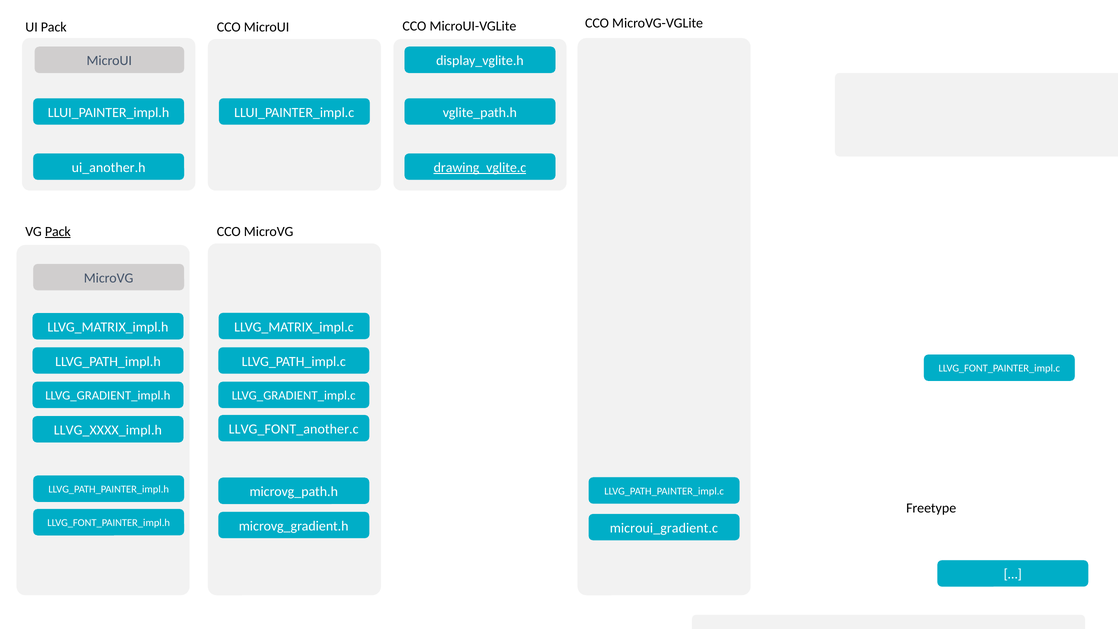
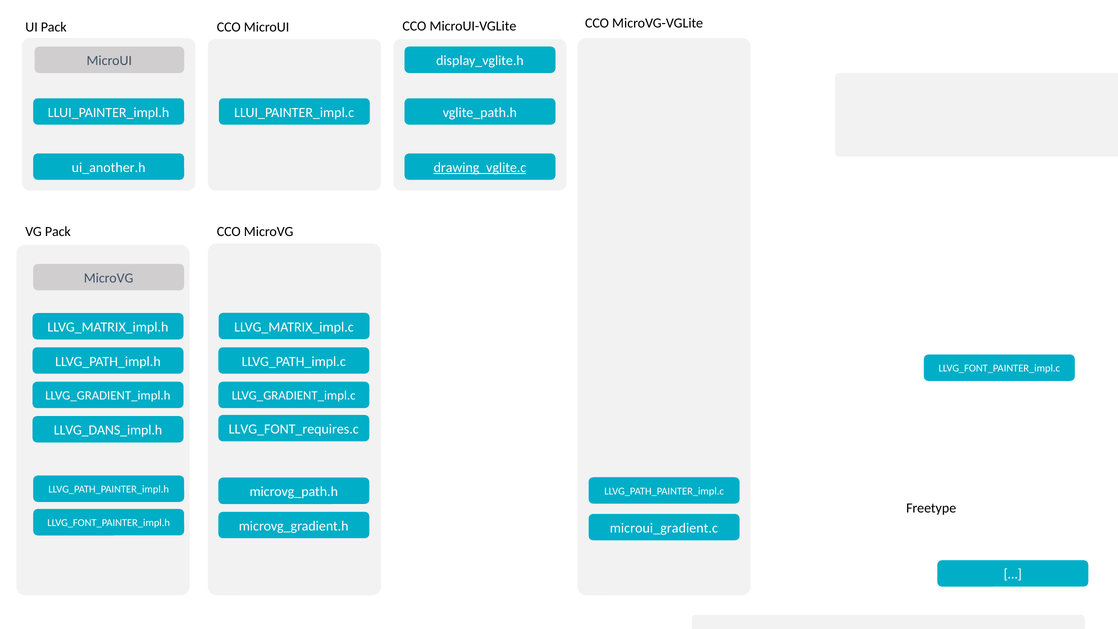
Pack underline: present -> none (58, 231)
LLVG_FONT_another.c: LLVG_FONT_another.c -> LLVG_FONT_requires.c (294, 429)
LLVG_XXXX_impl.h: LLVG_XXXX_impl.h -> LLVG_DANS_impl.h (108, 430)
